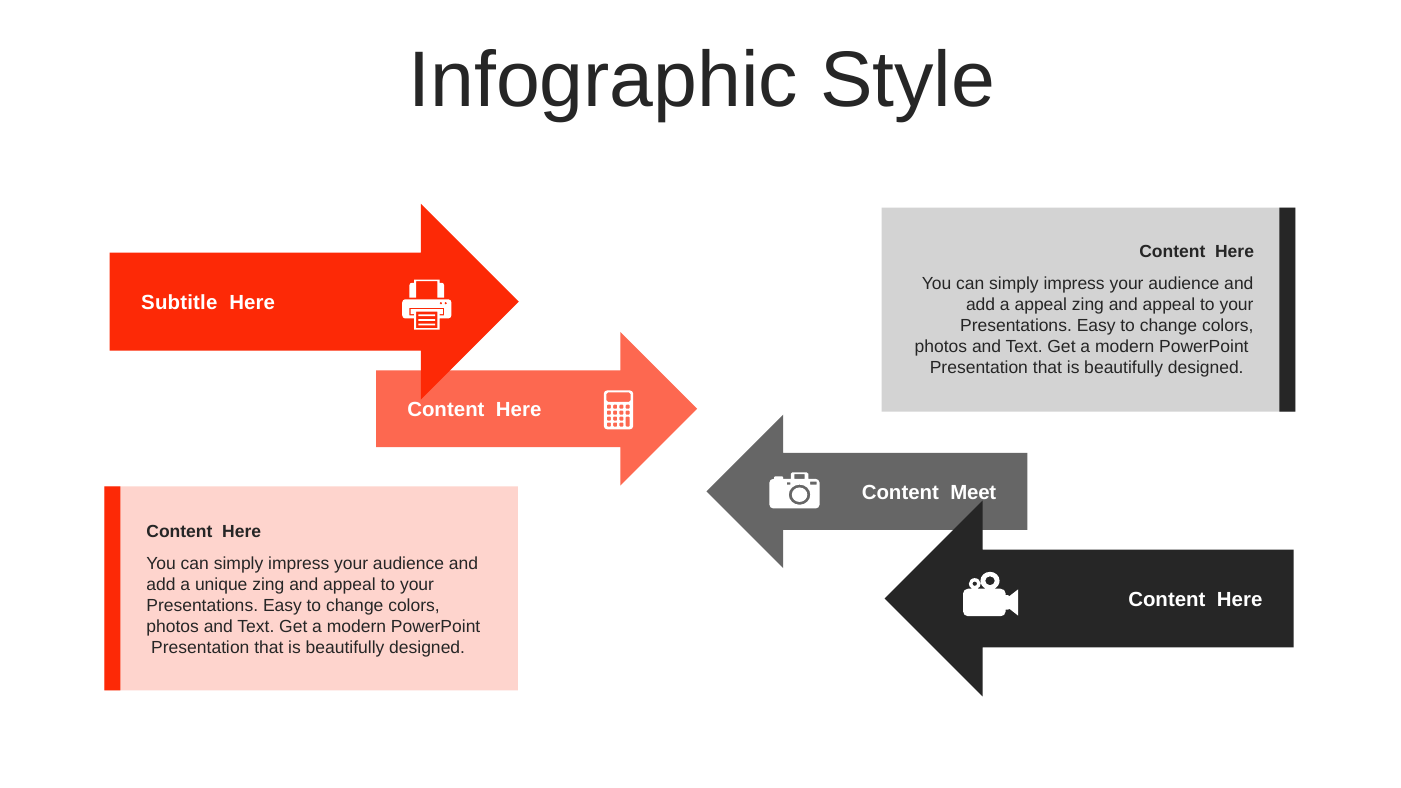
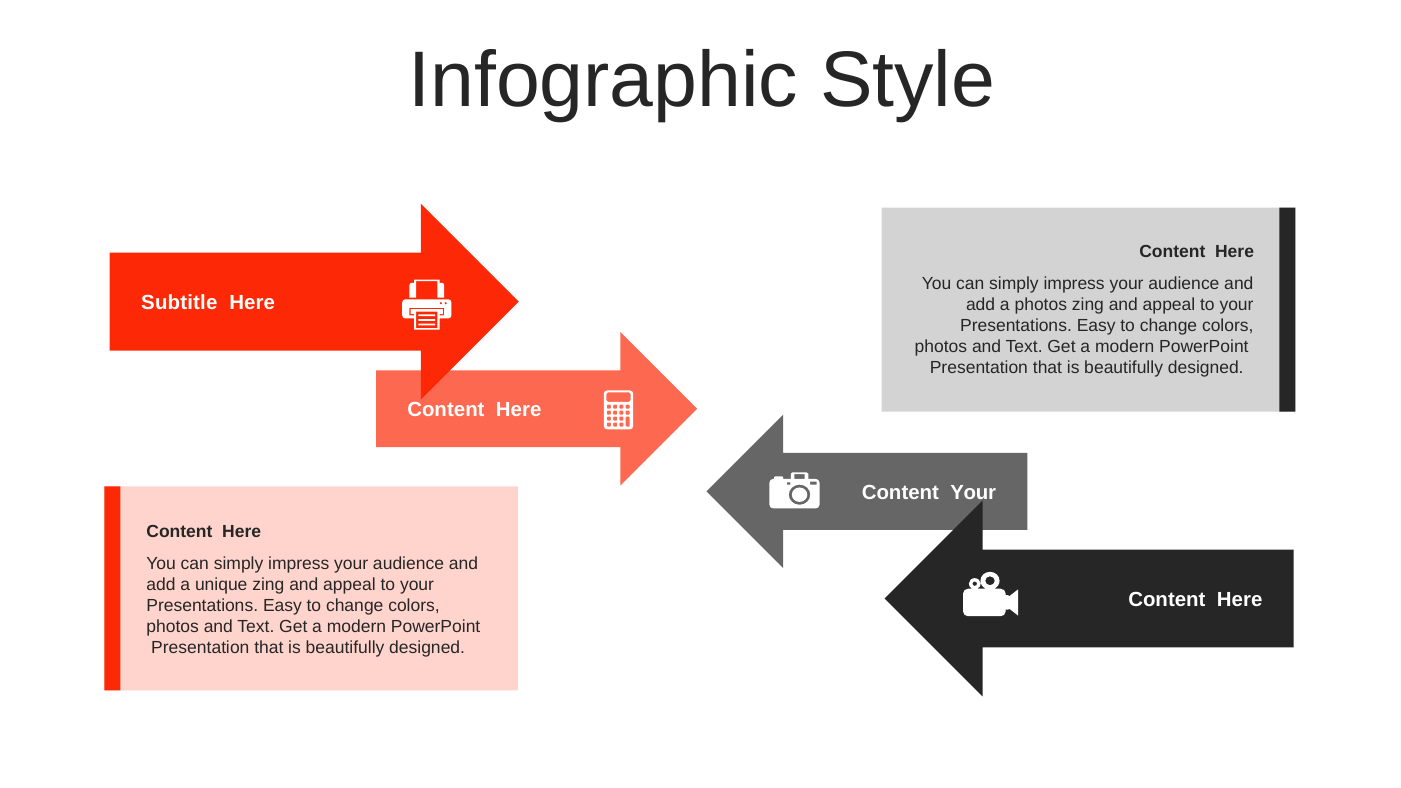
a appeal: appeal -> photos (1041, 305)
Content Meet: Meet -> Your (973, 493)
